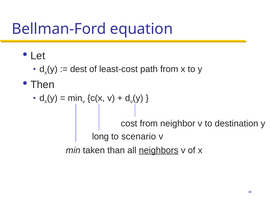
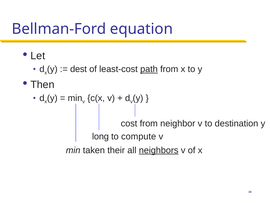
path underline: none -> present (149, 69)
scenario: scenario -> compute (139, 136)
than: than -> their (116, 150)
